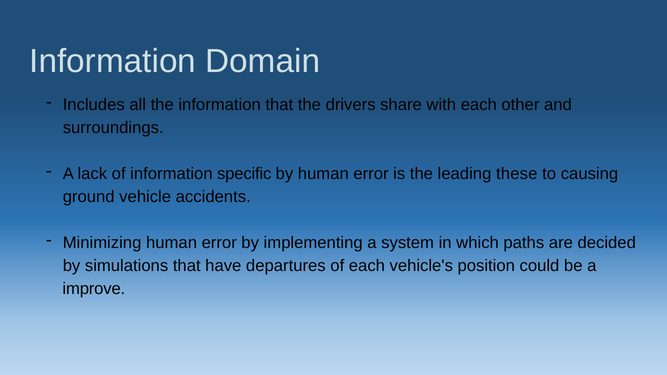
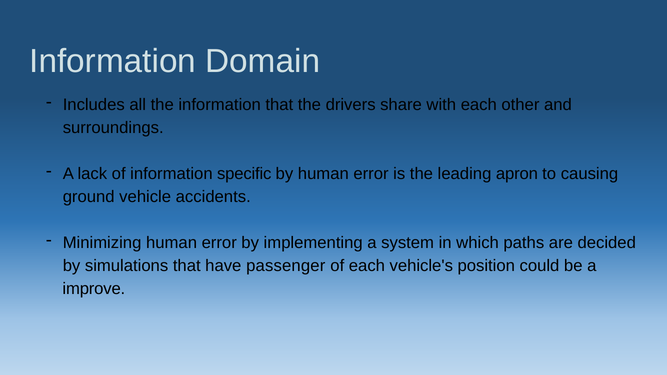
these: these -> apron (517, 174)
departures: departures -> passenger (286, 266)
